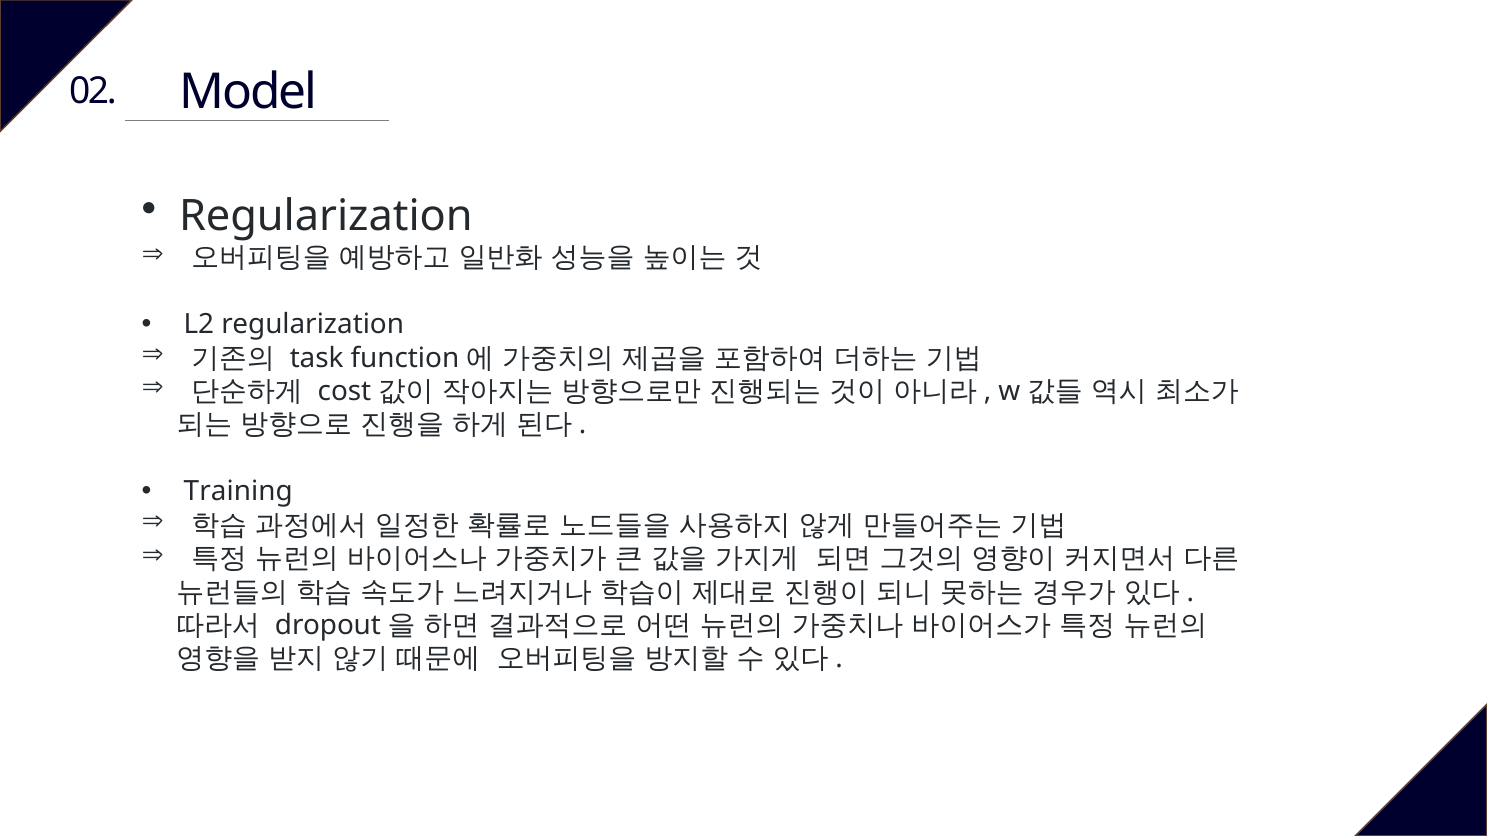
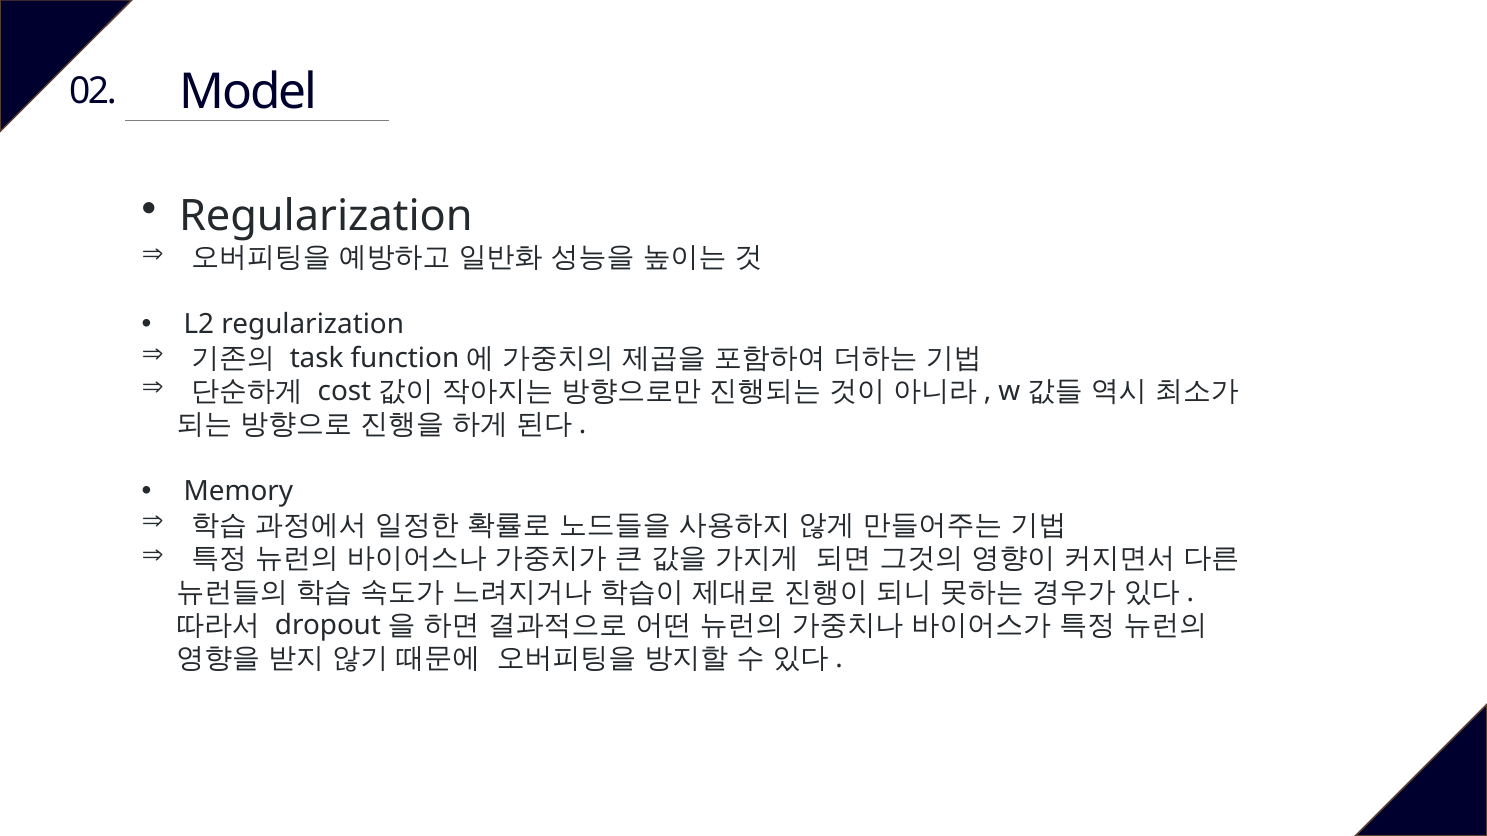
Training: Training -> Memory (238, 492)
